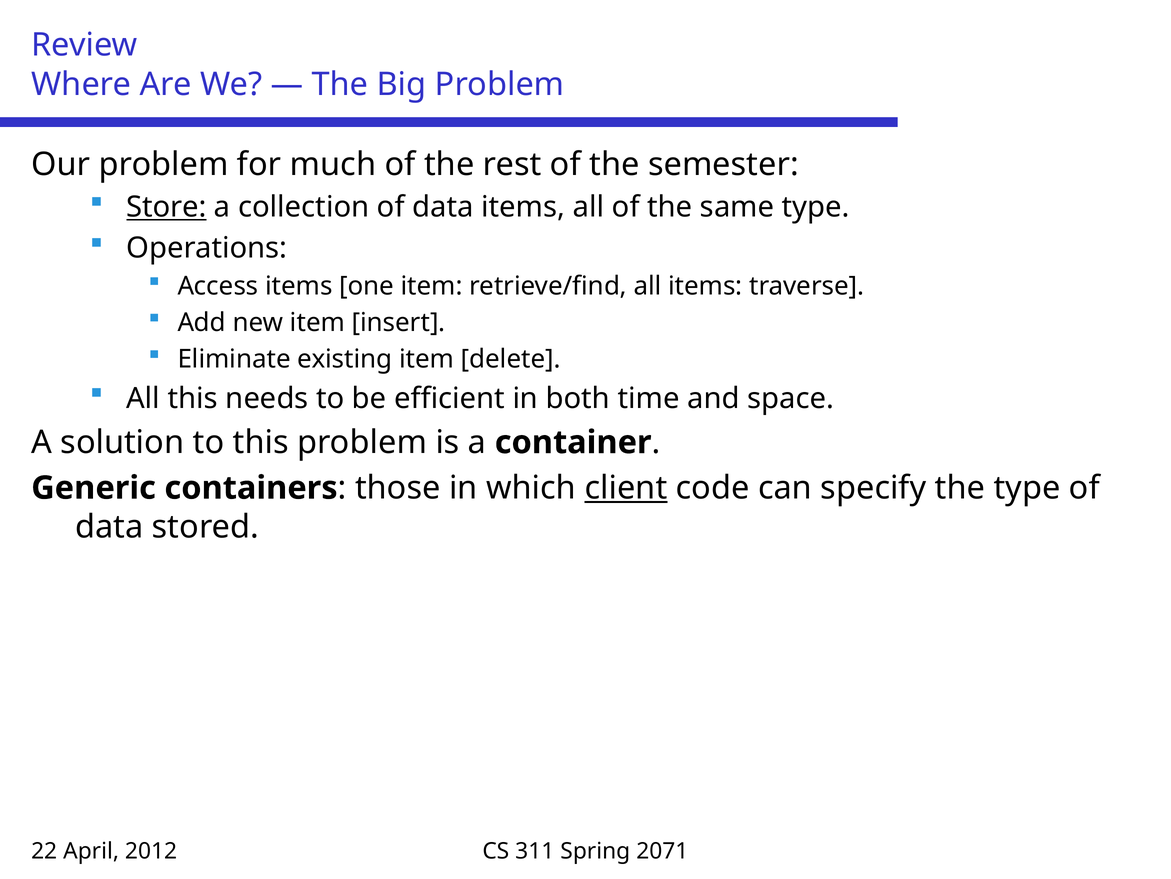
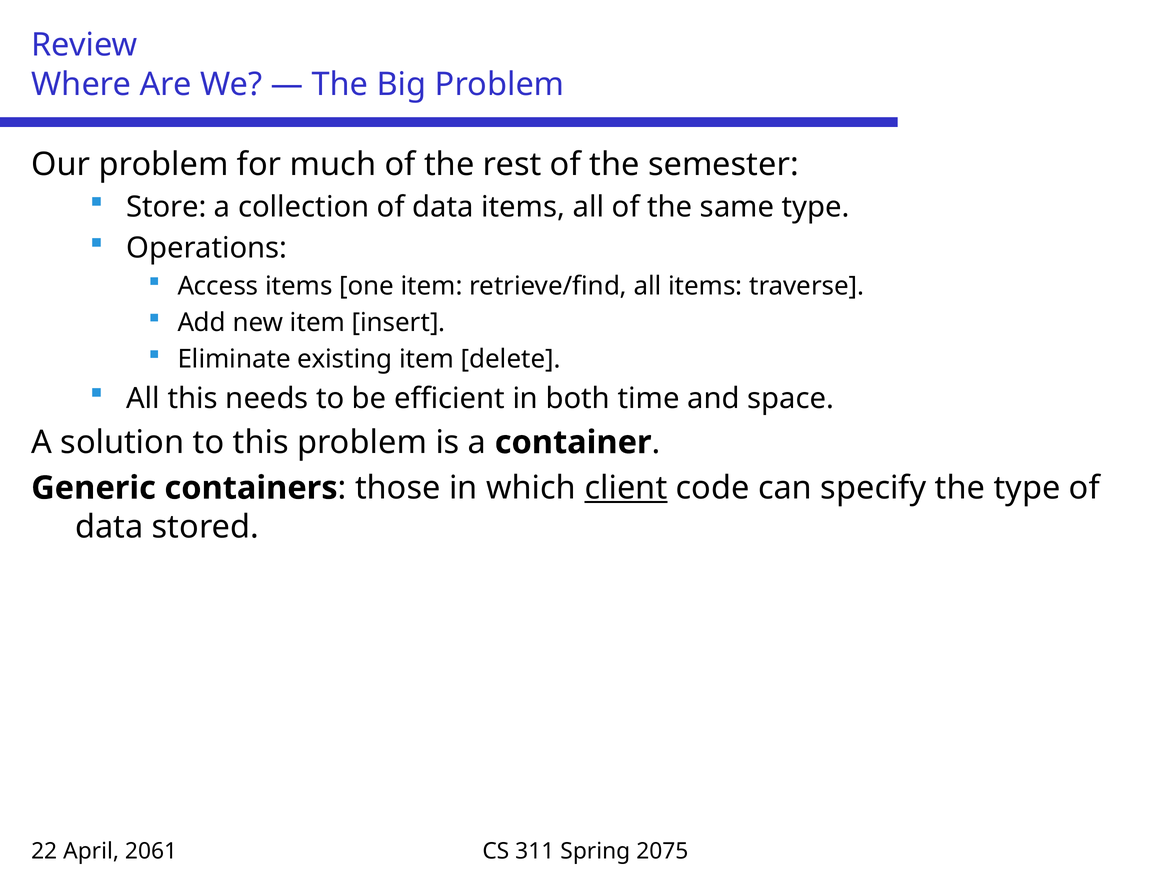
Store underline: present -> none (166, 207)
2012: 2012 -> 2061 (151, 851)
2071: 2071 -> 2075 (662, 851)
